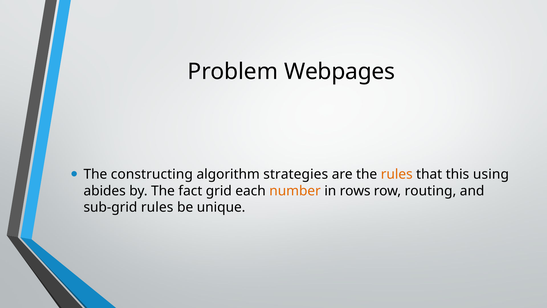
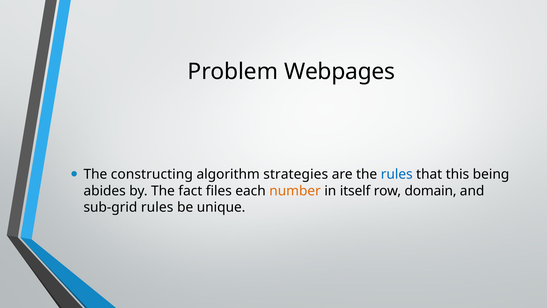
rules colour: orange -> blue (397, 174)
using: using -> being (491, 174)
grid: grid -> files (219, 191)
rows: rows -> itself (355, 191)
routing: routing -> domain (431, 191)
